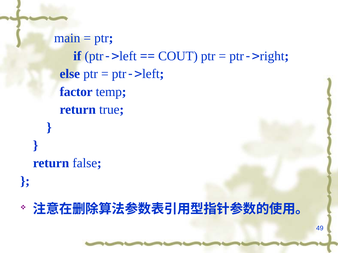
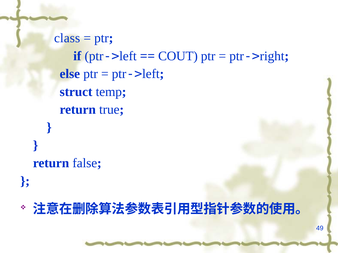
main: main -> class (67, 38)
factor: factor -> struct (76, 92)
